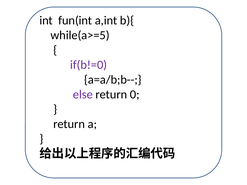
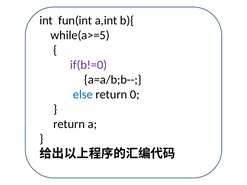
else colour: purple -> blue (83, 95)
